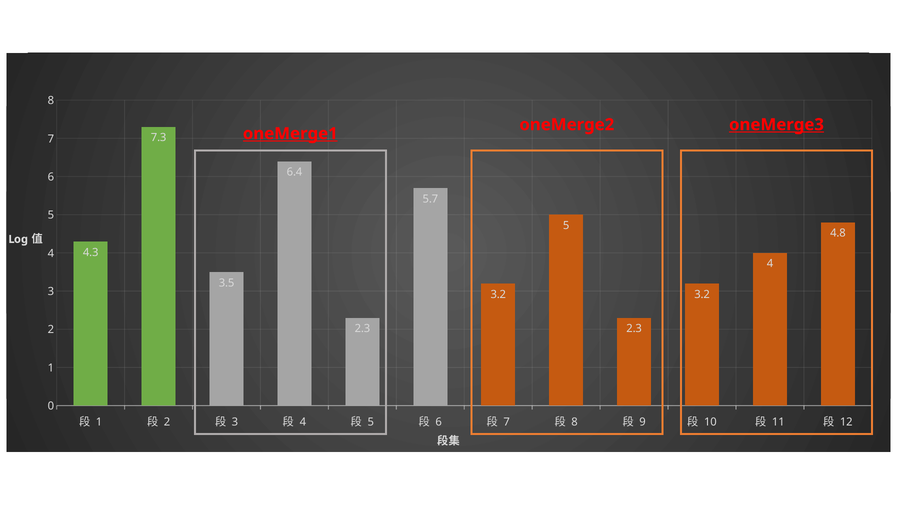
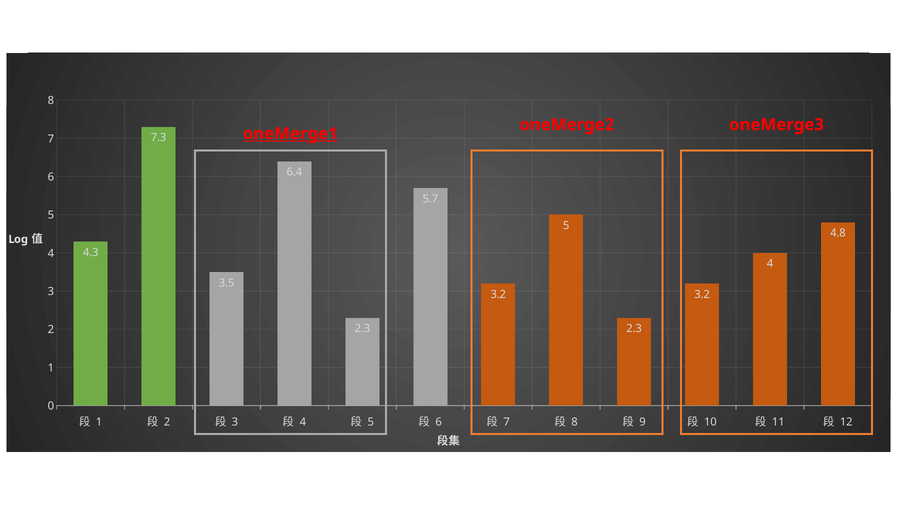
oneMerge3 underline: present -> none (776, 125)
